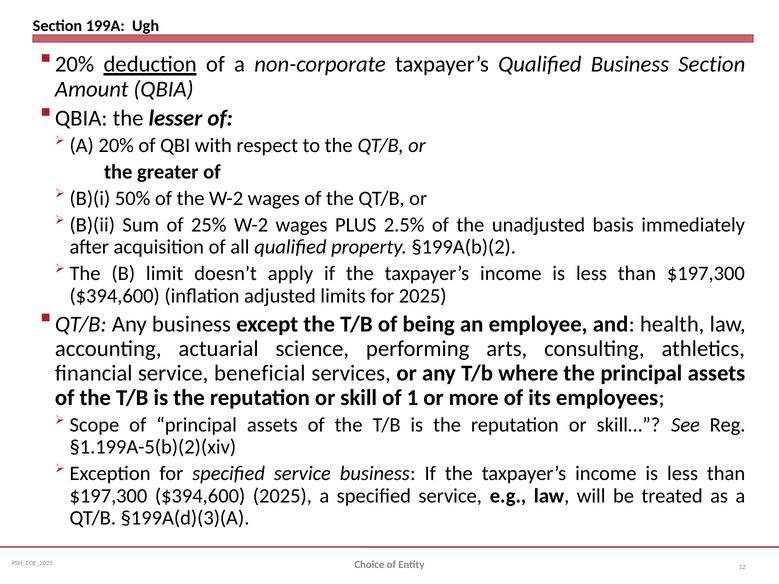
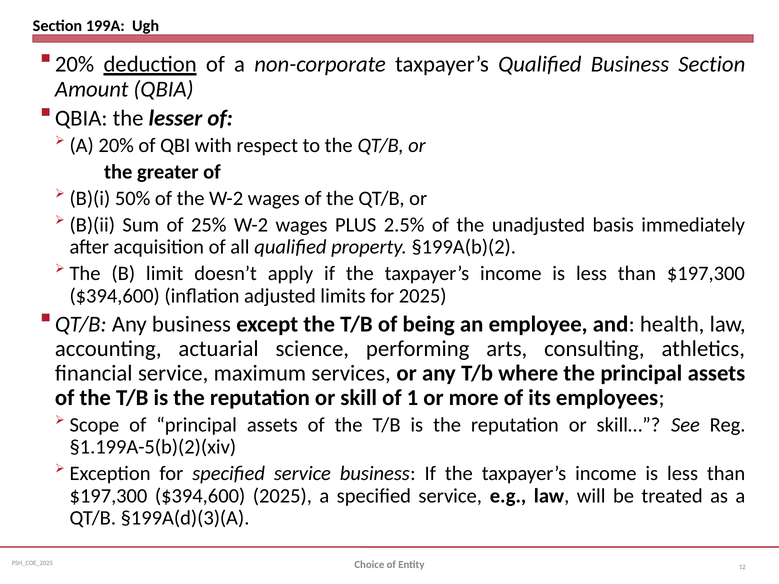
beneficial: beneficial -> maximum (260, 373)
